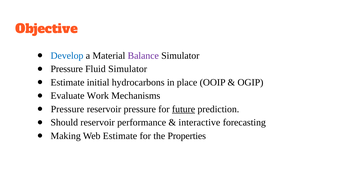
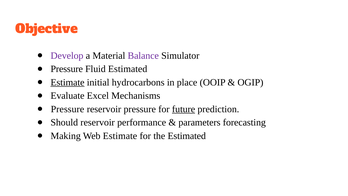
Develop colour: blue -> purple (67, 56)
Fluid Simulator: Simulator -> Estimated (128, 69)
Estimate underline: none -> present (68, 82)
Work: Work -> Excel (98, 96)
interactive: interactive -> parameters (199, 122)
the Properties: Properties -> Estimated (187, 136)
